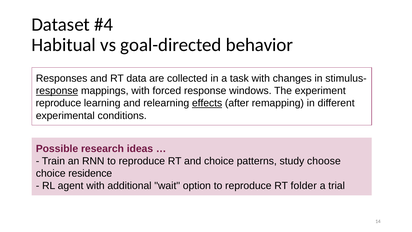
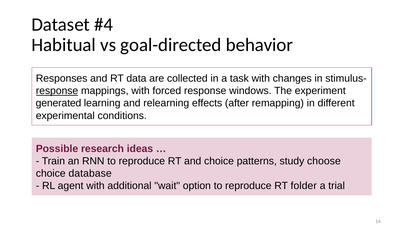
reproduce: reproduce -> generated (58, 103)
effects underline: present -> none (207, 103)
residence: residence -> database (90, 173)
